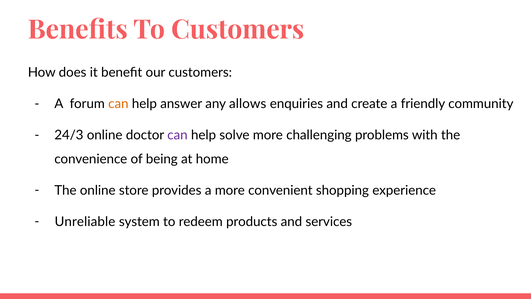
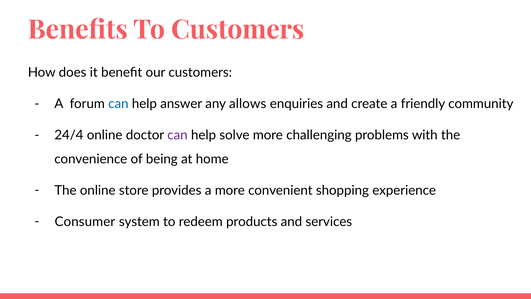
can colour: orange -> blue (118, 104)
24/3: 24/3 -> 24/4 (69, 135)
Unreliable: Unreliable -> Consumer (85, 221)
